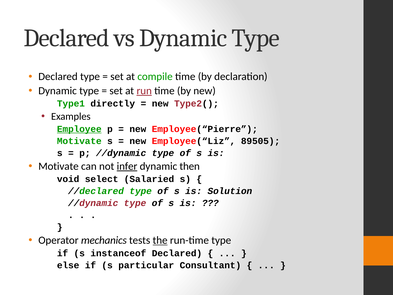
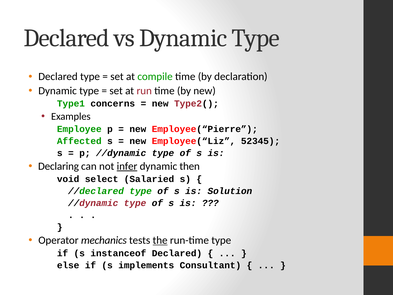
run underline: present -> none (144, 91)
directly: directly -> concerns (113, 104)
Employee underline: present -> none (79, 129)
Motivate: Motivate -> Affected (79, 141)
89505: 89505 -> 52345 (260, 141)
Motivate: Motivate -> Declaring (59, 166)
particular: particular -> implements (146, 265)
